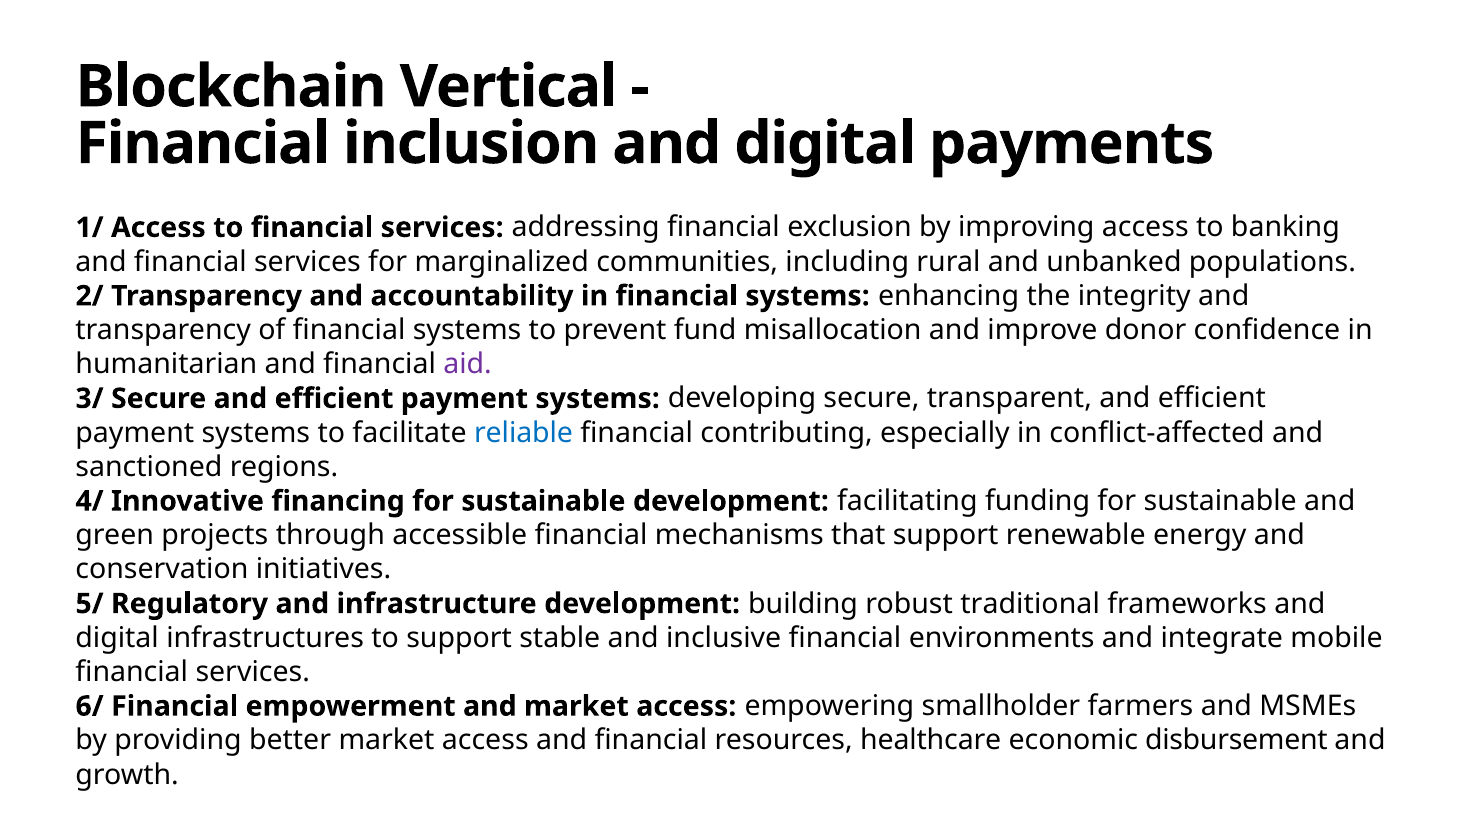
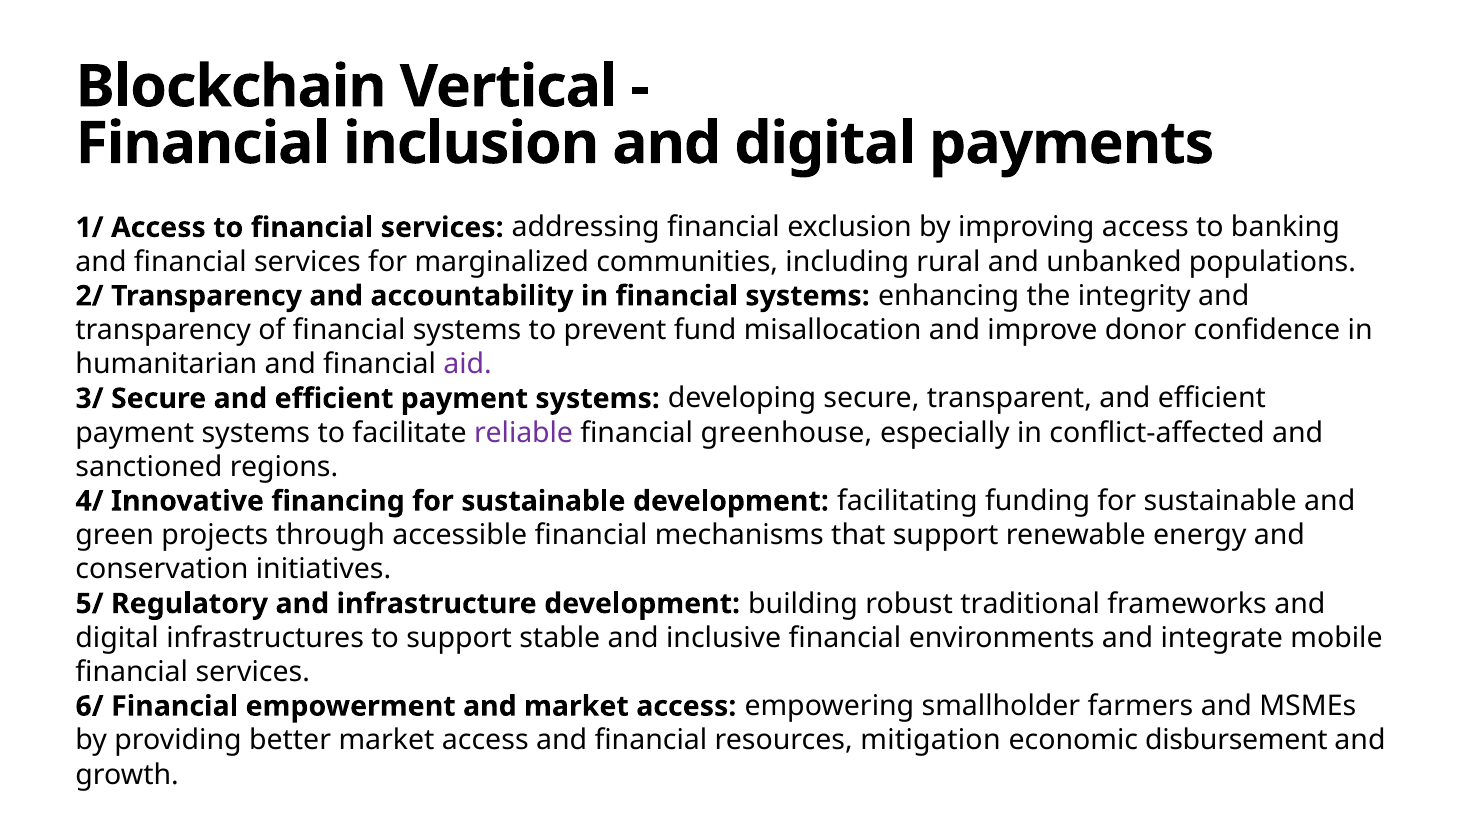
reliable colour: blue -> purple (524, 433)
contributing: contributing -> greenhouse (786, 433)
healthcare: healthcare -> mitigation (931, 741)
